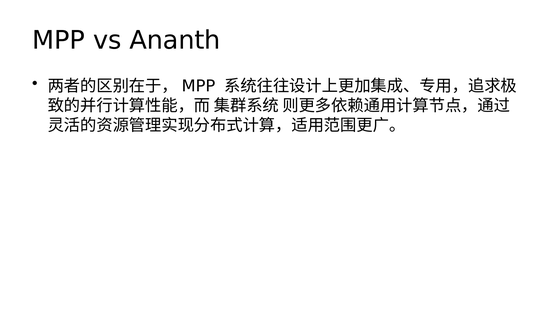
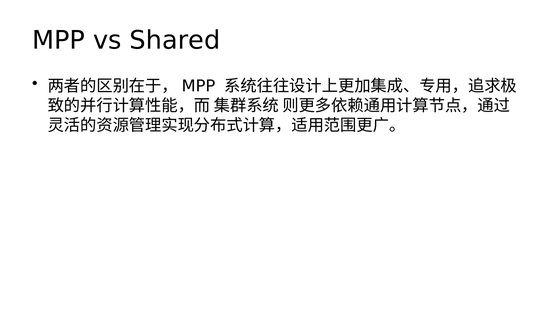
Ananth: Ananth -> Shared (175, 41)
